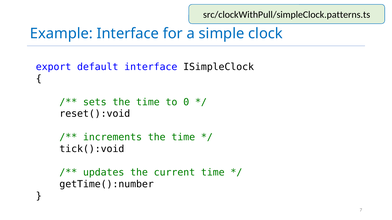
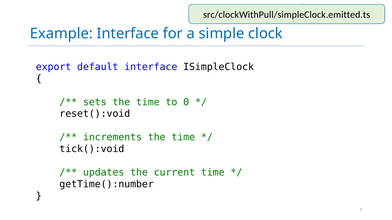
src/clockWithPull/simpleClock.patterns.ts: src/clockWithPull/simpleClock.patterns.ts -> src/clockWithPull/simpleClock.emitted.ts (287, 15)
